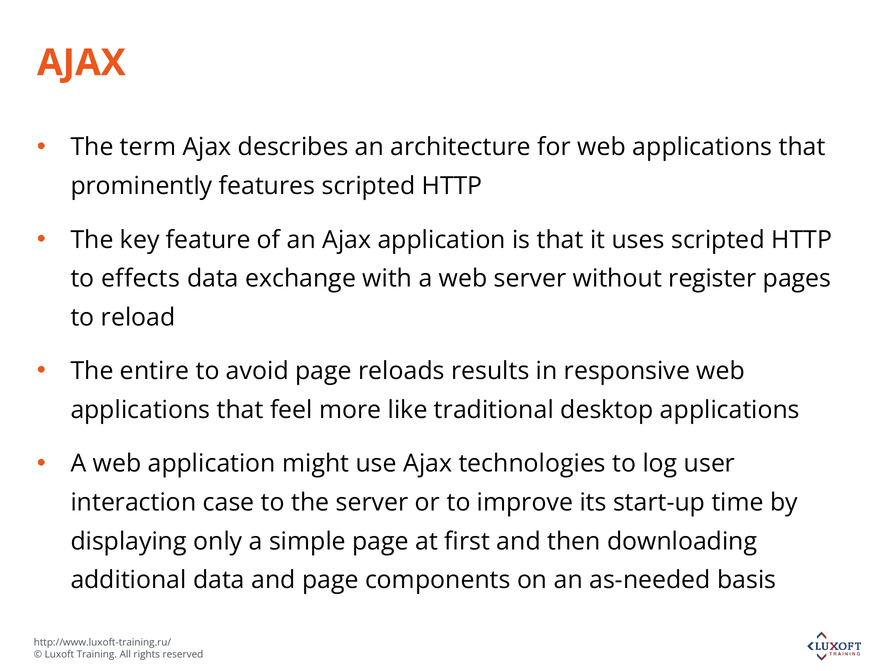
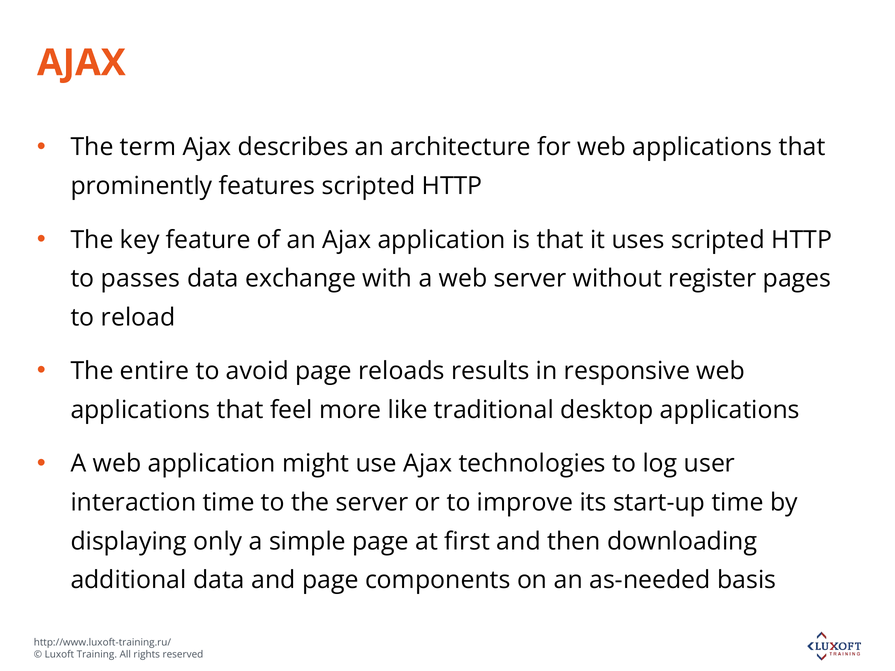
effects: effects -> passes (141, 279)
interaction case: case -> time (229, 503)
